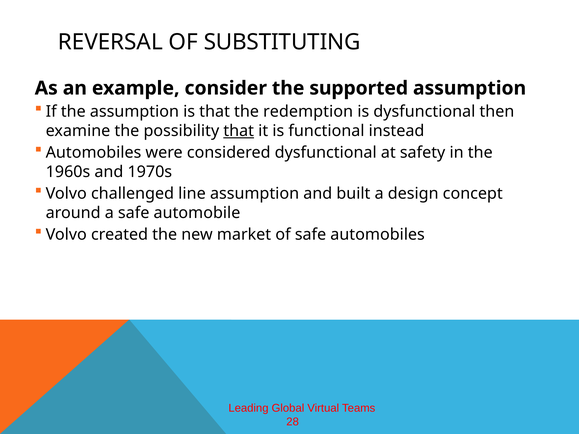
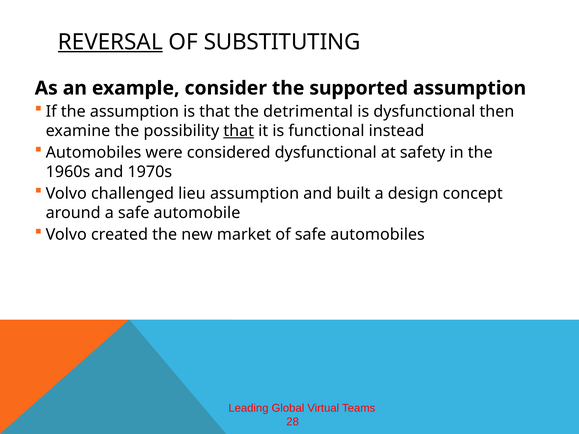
REVERSAL underline: none -> present (110, 42)
redemption: redemption -> detrimental (308, 112)
line: line -> lieu (192, 194)
